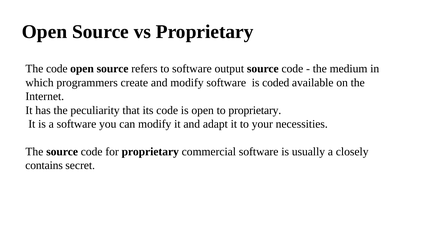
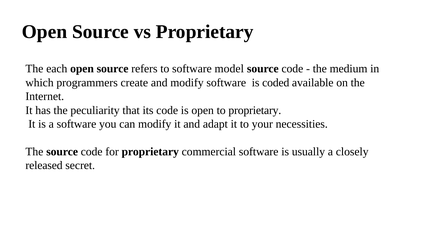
The code: code -> each (57, 69)
output: output -> model (229, 69)
contains: contains -> released (44, 165)
